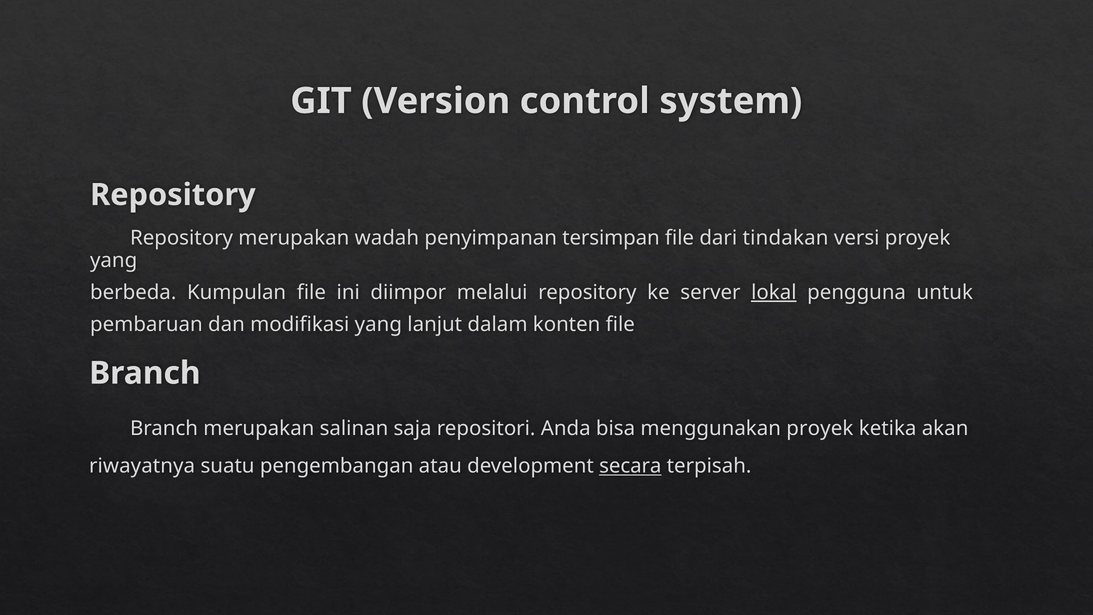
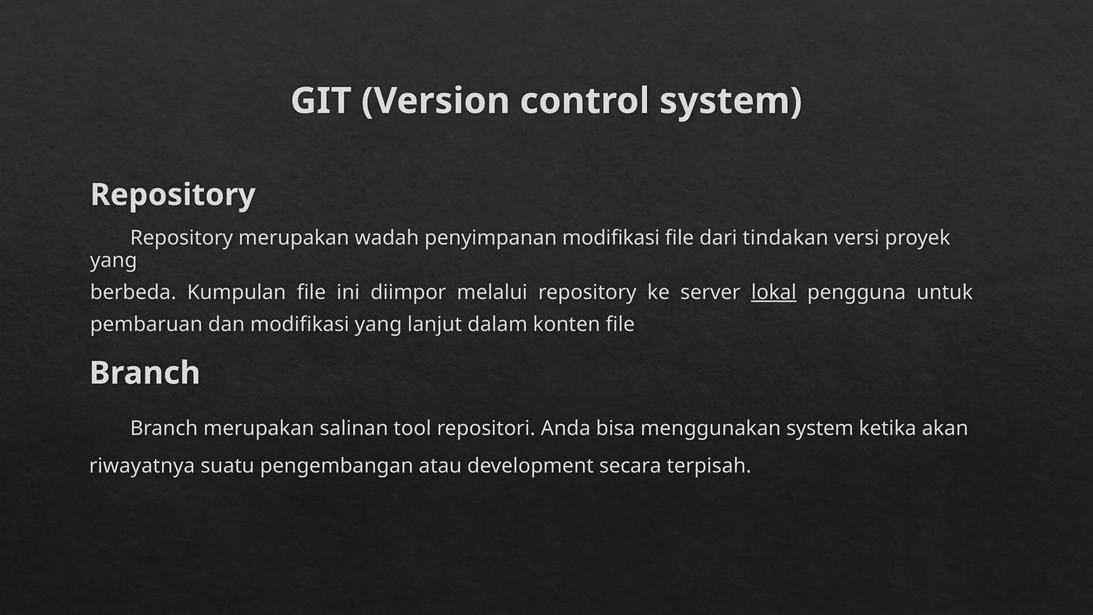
penyimpanan tersimpan: tersimpan -> modifikasi (611, 238)
saja: saja -> tool (412, 428)
menggunakan proyek: proyek -> system (820, 428)
secara underline: present -> none (630, 466)
